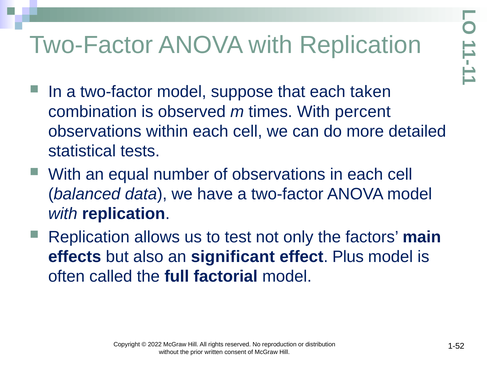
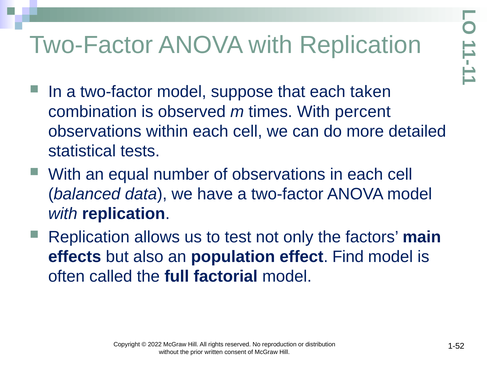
significant: significant -> population (233, 256)
Plus: Plus -> Find (348, 256)
